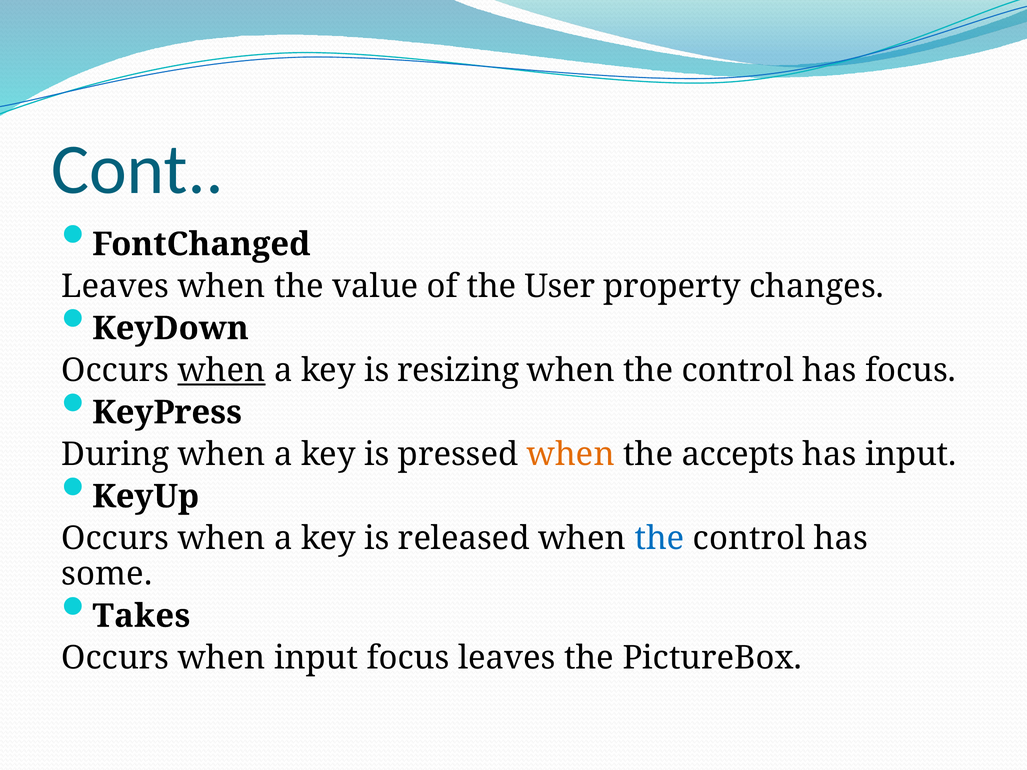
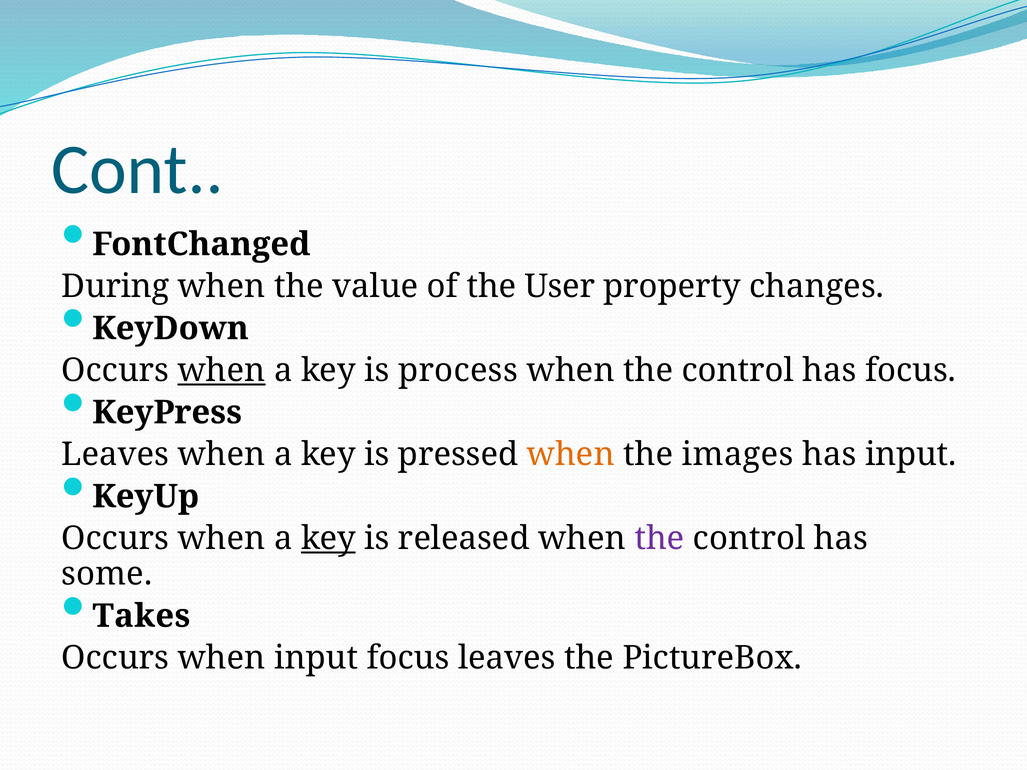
Leaves: Leaves -> During (115, 286)
resizing: resizing -> process (458, 371)
During: During -> Leaves (115, 455)
accepts: accepts -> images (738, 455)
key underline: none -> present (328, 539)
the colour: blue -> purple (659, 539)
